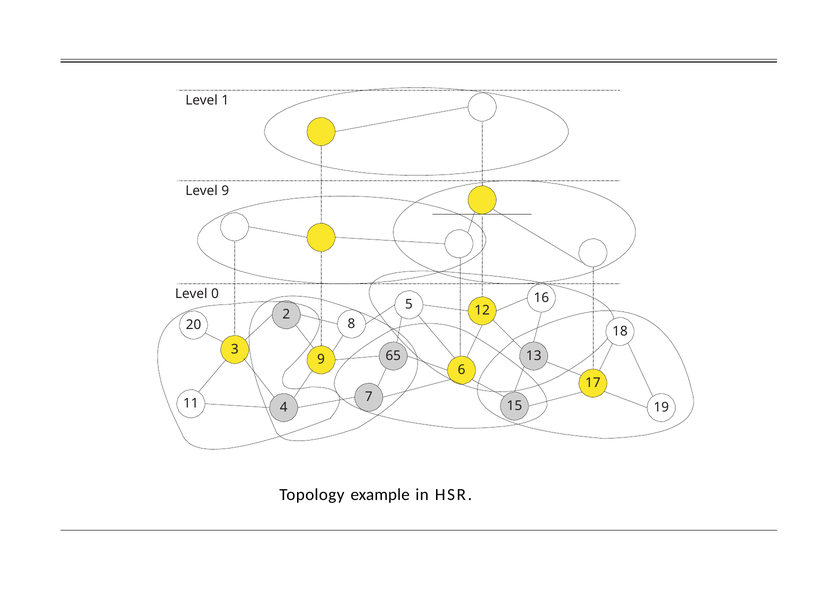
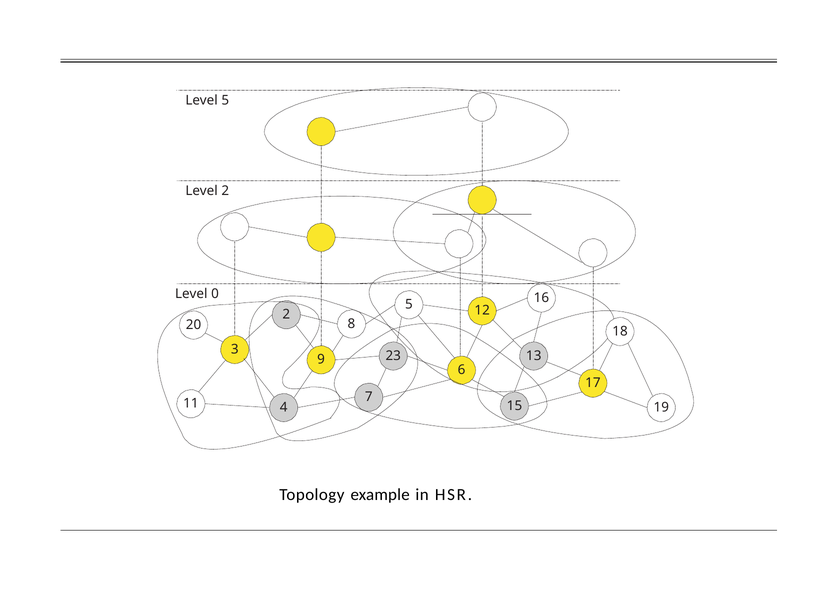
Level 1: 1 -> 5 (225, 100)
Level 9: 9 -> 2 (225, 191)
65: 65 -> 23 (393, 356)
